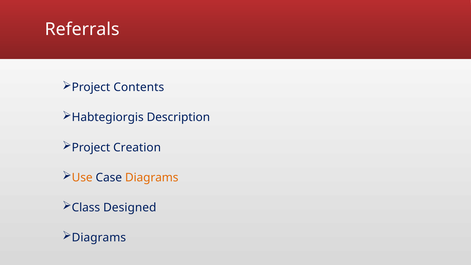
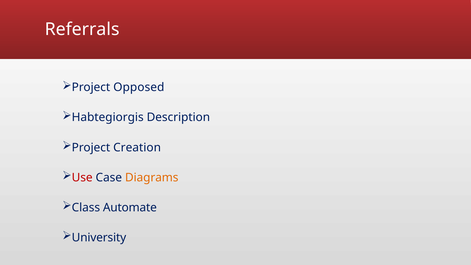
Contents: Contents -> Opposed (139, 87)
Use colour: orange -> red (82, 177)
Designed: Designed -> Automate (130, 207)
Diagrams: Diagrams -> University (99, 238)
